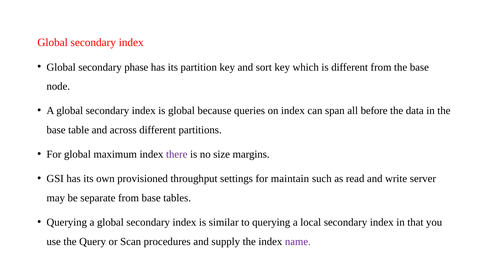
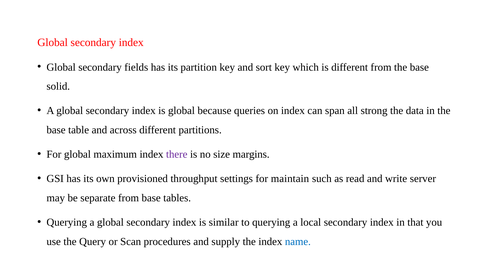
phase: phase -> fields (136, 67)
node: node -> solid (58, 87)
before: before -> strong (374, 111)
name colour: purple -> blue (298, 242)
